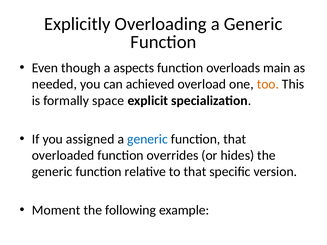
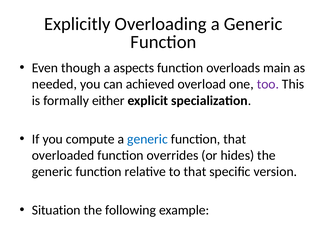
too colour: orange -> purple (268, 84)
space: space -> either (108, 101)
assigned: assigned -> compute (90, 139)
Moment: Moment -> Situation (56, 210)
